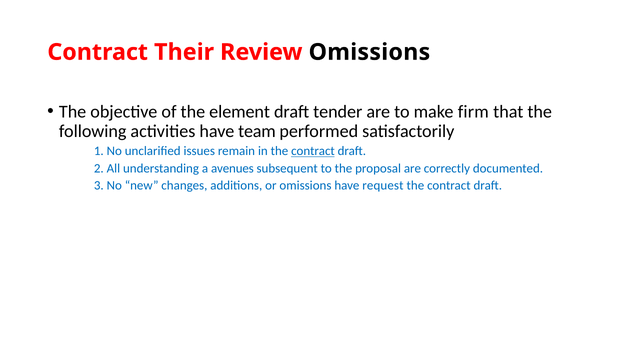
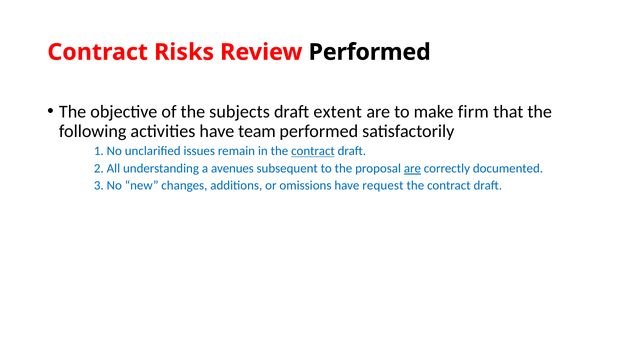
Their: Their -> Risks (184, 52)
Review Omissions: Omissions -> Performed (370, 52)
element: element -> subjects (240, 112)
tender: tender -> extent (338, 112)
are underline: none -> present (412, 169)
